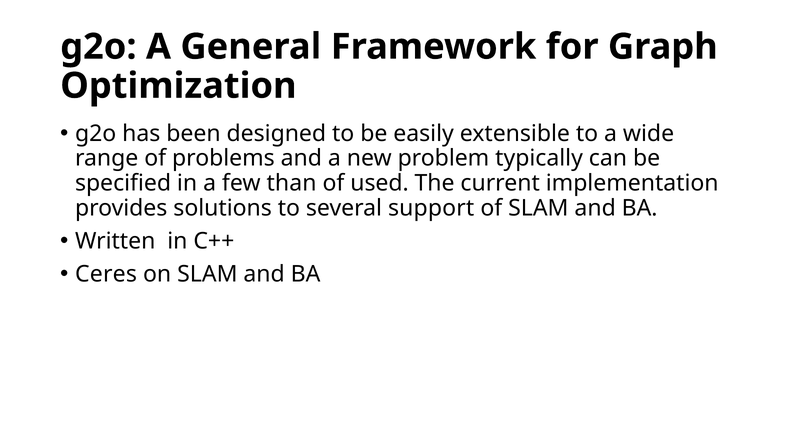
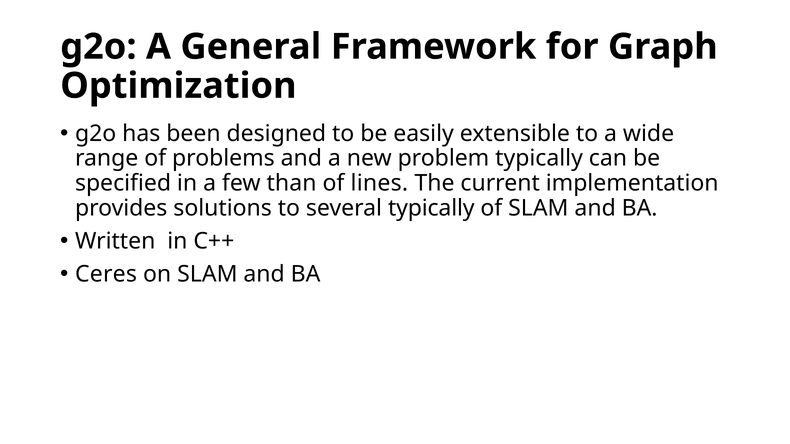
used: used -> lines (379, 183)
several support: support -> typically (431, 208)
